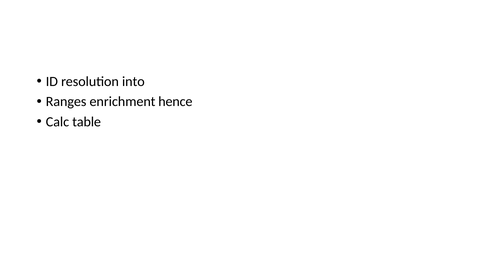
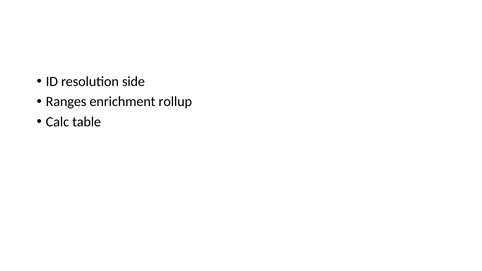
into: into -> side (133, 81)
hence: hence -> rollup (175, 102)
